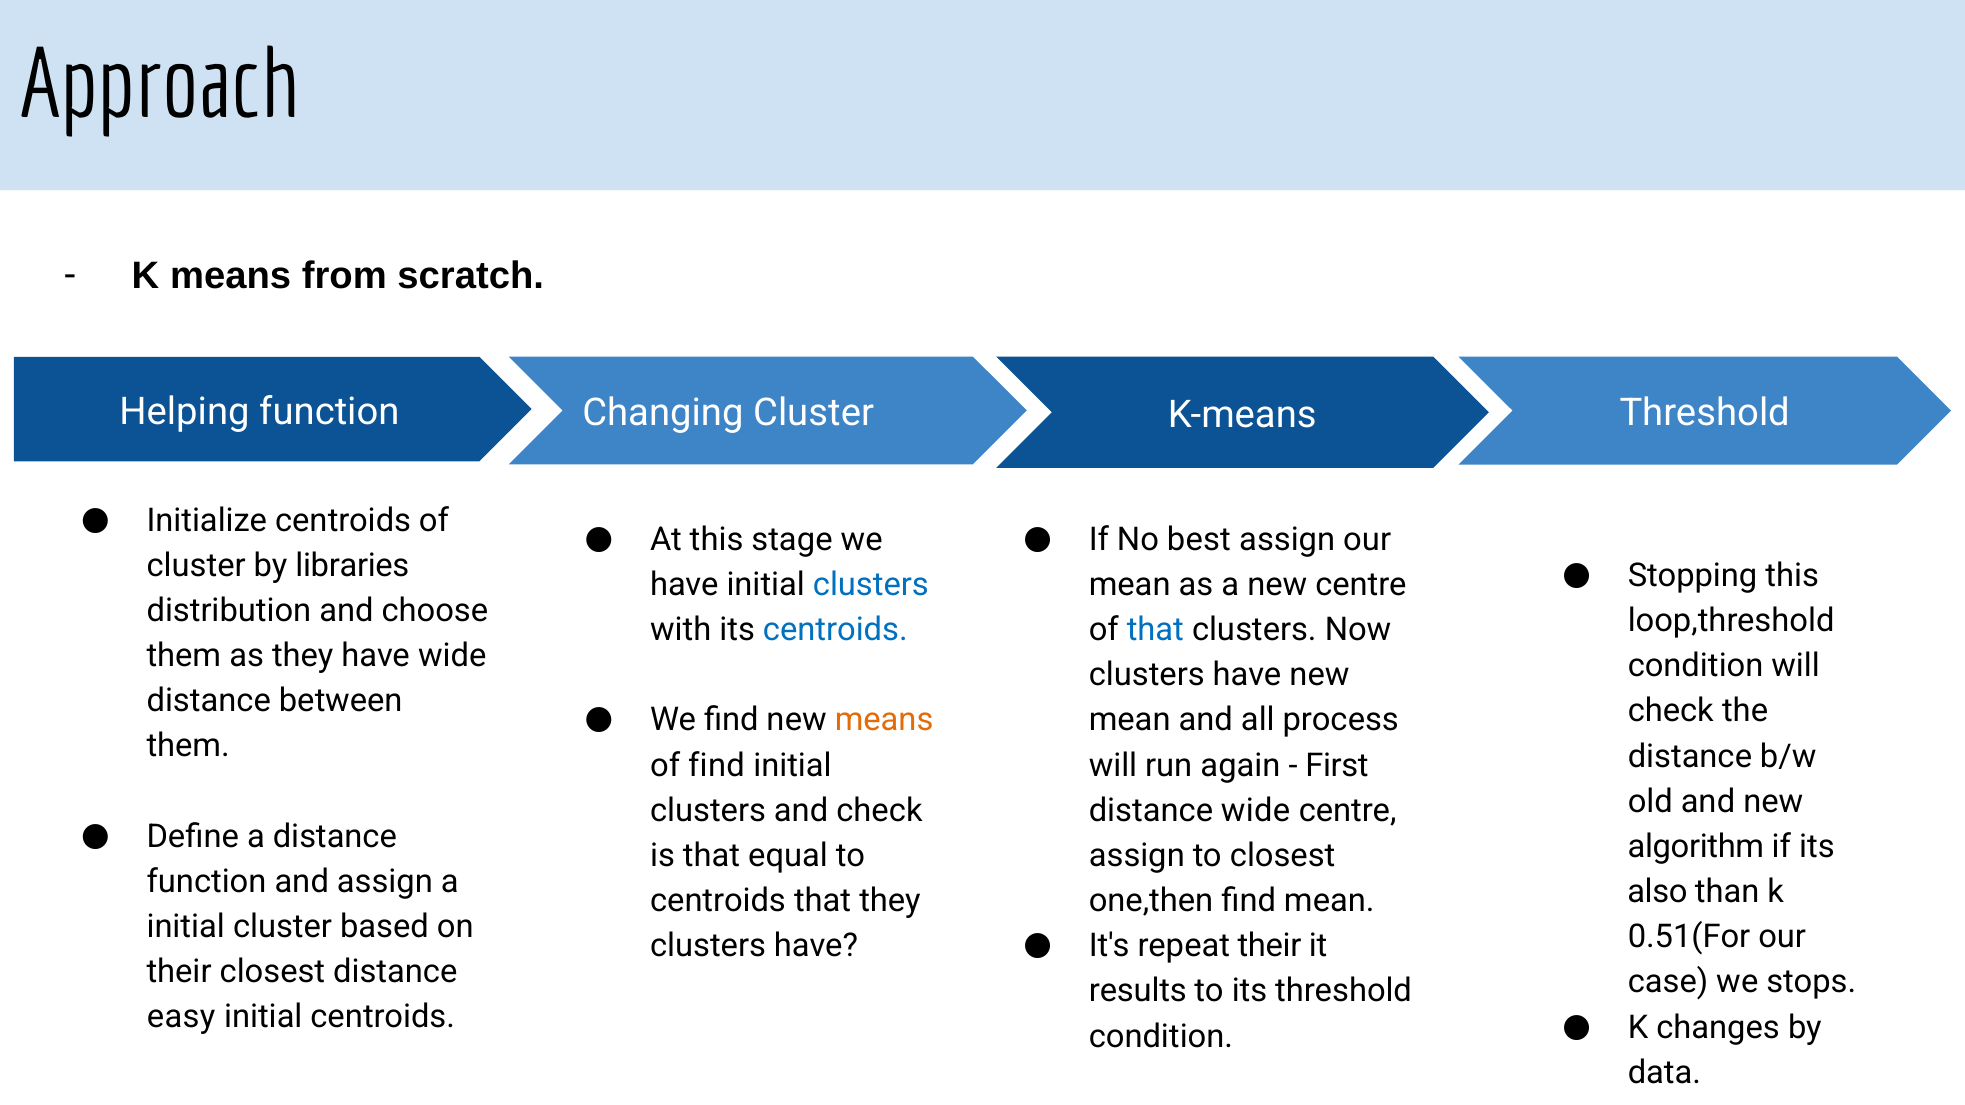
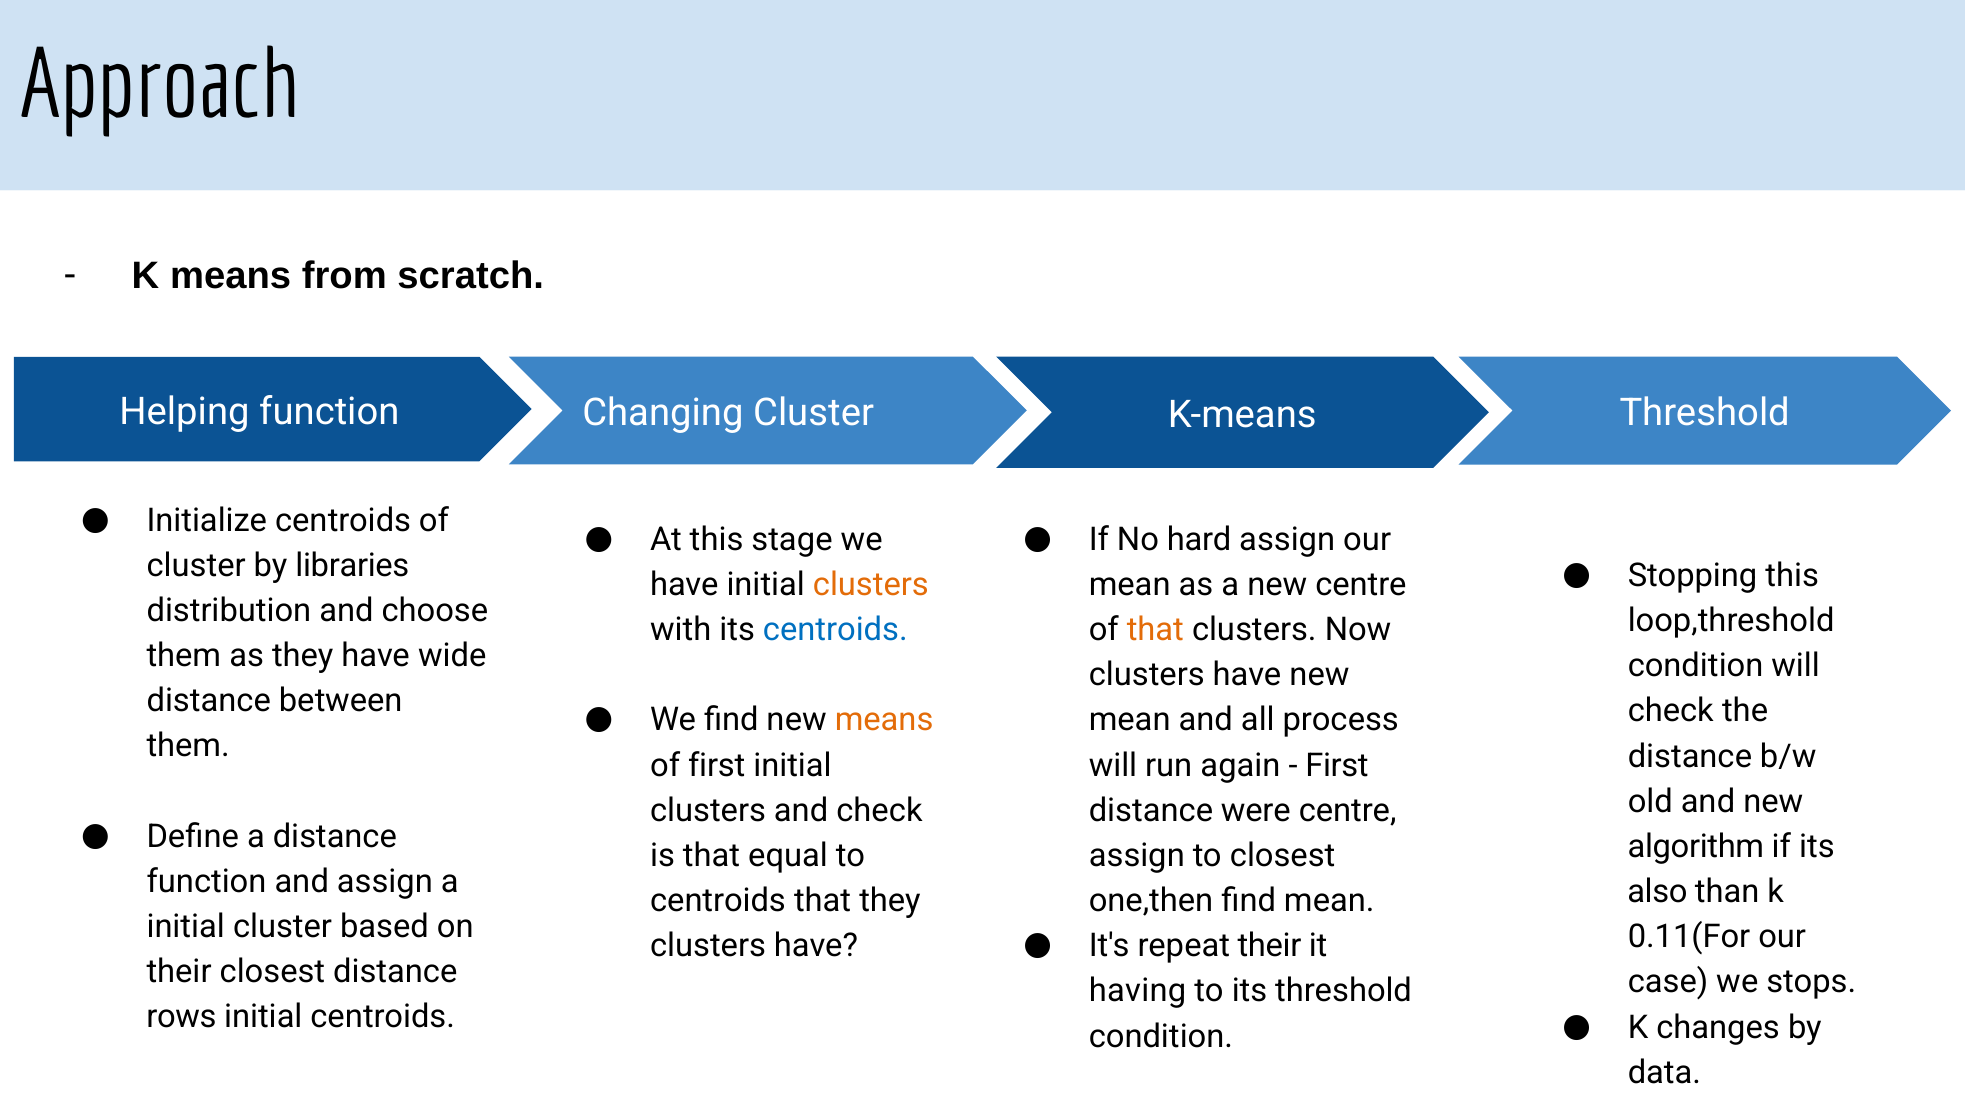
best: best -> hard (1199, 540)
clusters colour: blue -> orange (871, 585)
that colour: blue -> orange (1155, 630)
of find: find -> first (717, 766)
distance wide: wide -> were (1256, 811)
0.51(For: 0.51(For -> 0.11(For (1689, 937)
results: results -> having (1138, 992)
easy: easy -> rows (181, 1017)
